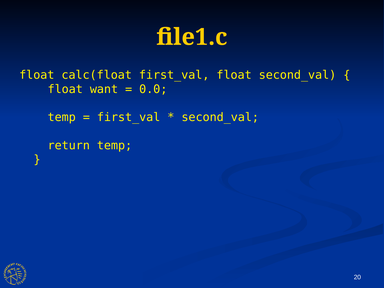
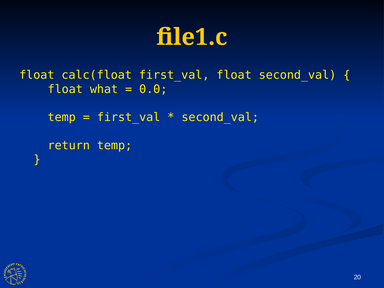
want: want -> what (104, 89)
